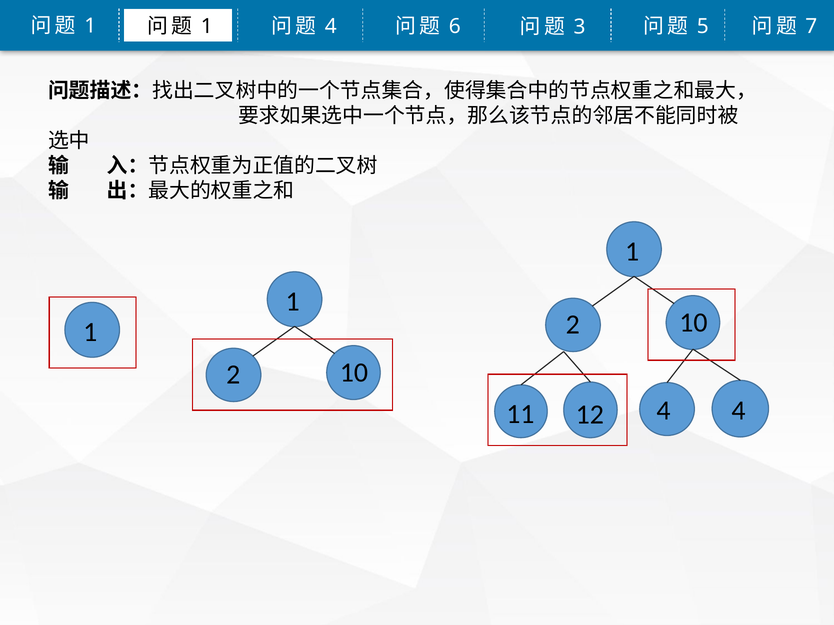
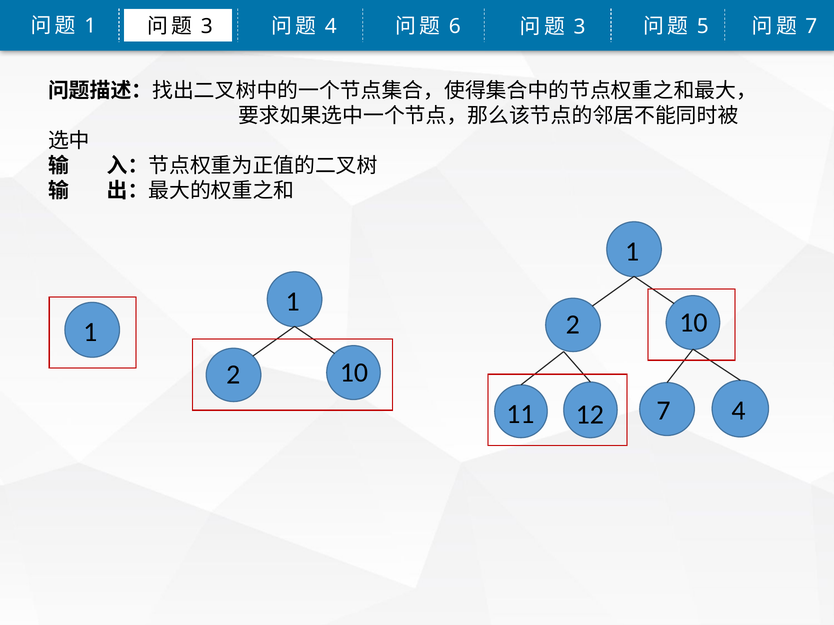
1: 1 -> 3 (207, 27)
12 4: 4 -> 7 (663, 411)
